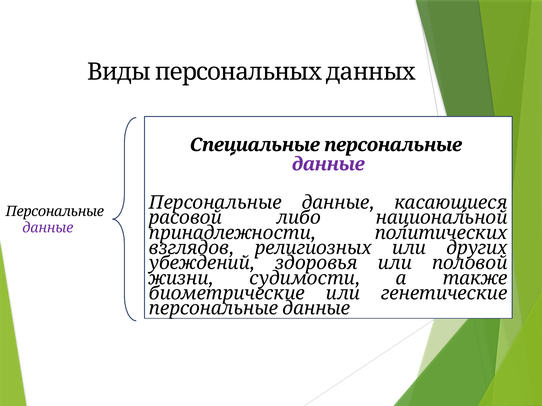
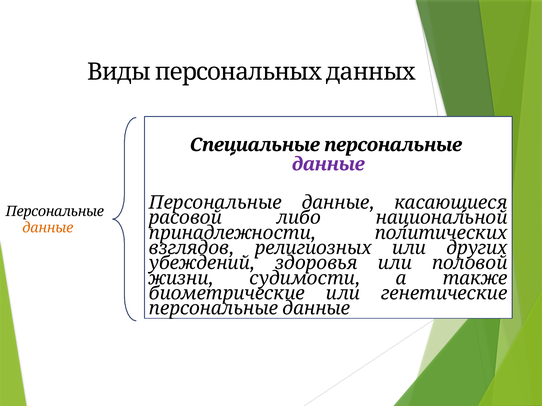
данные colour: purple -> orange (48, 228)
